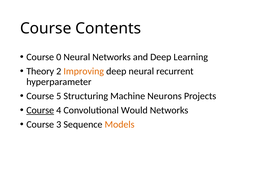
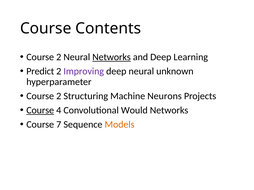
0: 0 -> 2 (59, 57)
Networks underline: none -> present (112, 57)
Theory: Theory -> Predict (40, 71)
Improving colour: orange -> purple (84, 71)
recurrent: recurrent -> unknown (175, 71)
5: 5 -> 2 (59, 96)
3: 3 -> 7 (59, 125)
